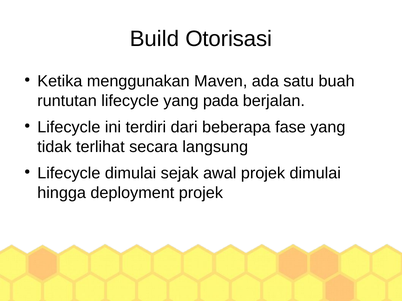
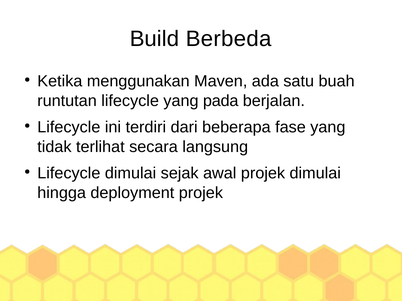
Otorisasi: Otorisasi -> Berbeda (229, 39)
